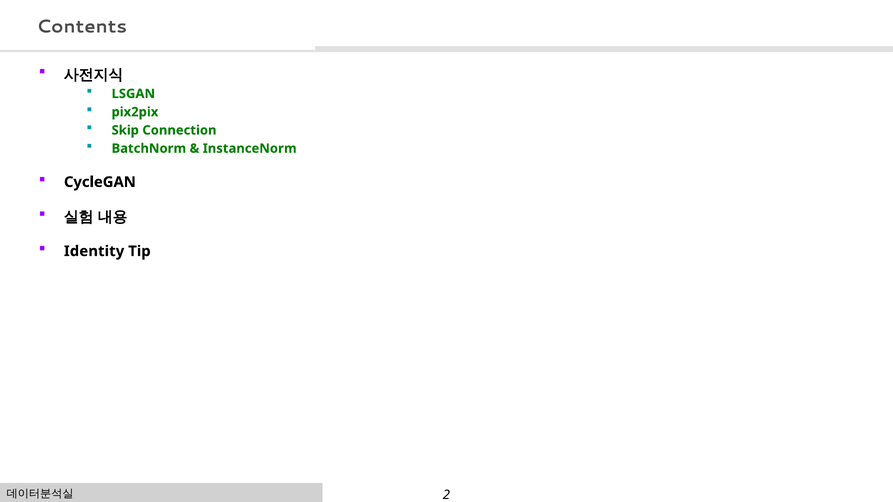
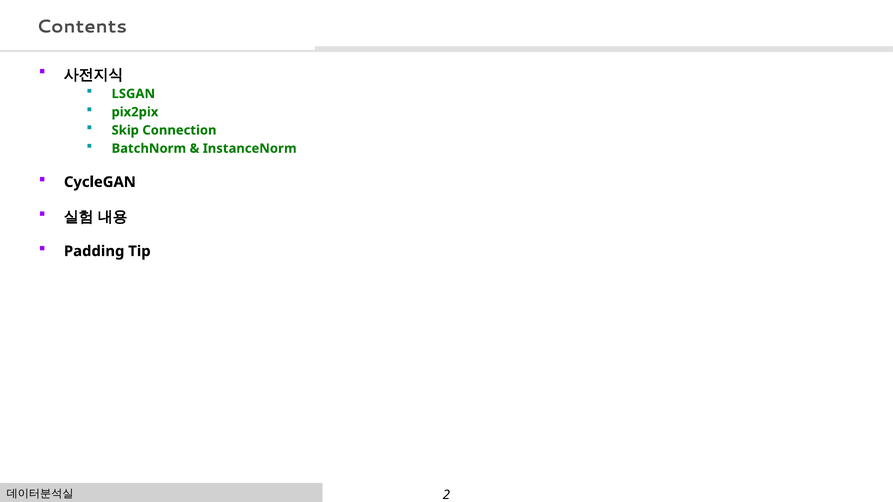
Identity: Identity -> Padding (94, 251)
